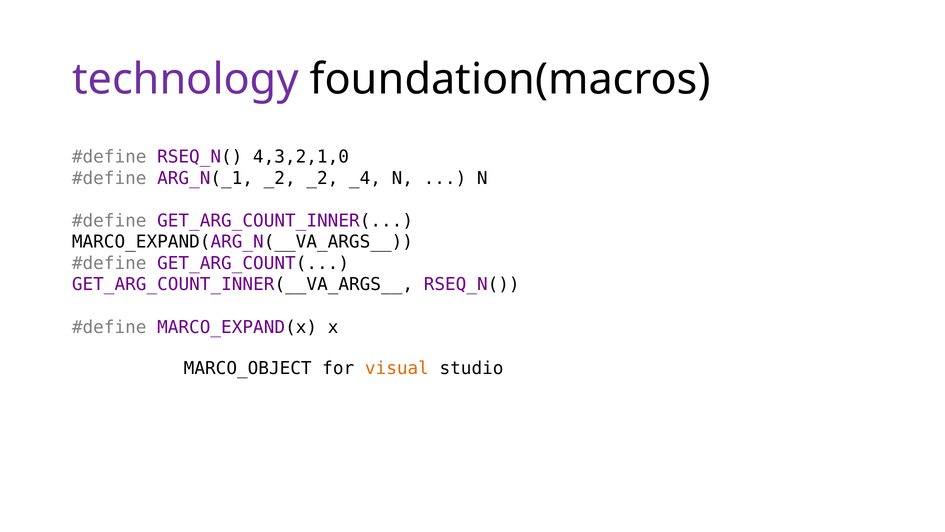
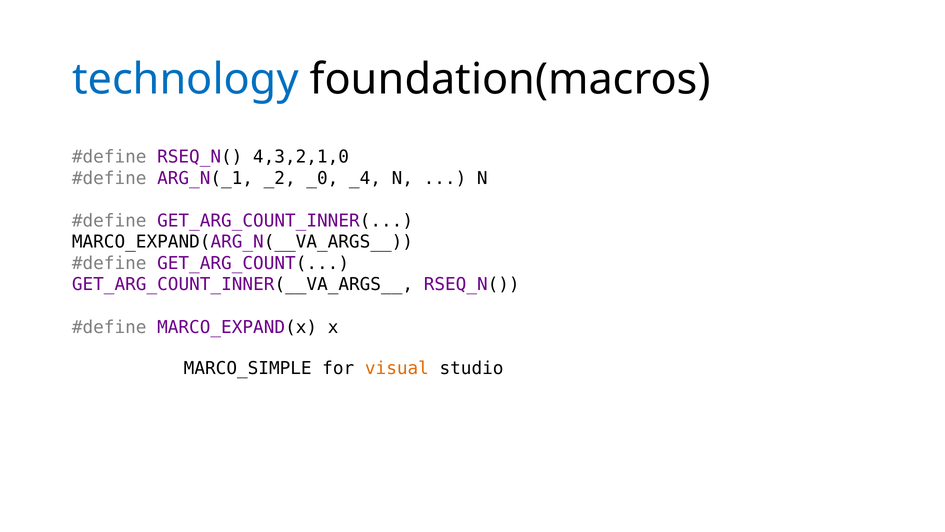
technology colour: purple -> blue (185, 79)
_2 _2: _2 -> _0 (322, 178)
MARCO_OBJECT: MARCO_OBJECT -> MARCO_SIMPLE (248, 368)
